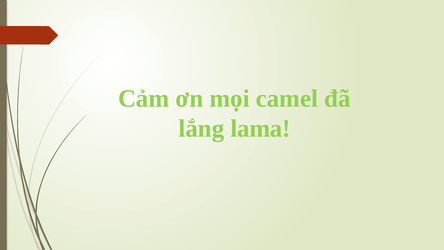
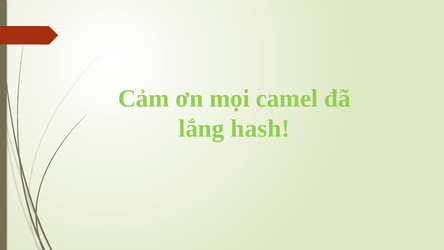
lama: lama -> hash (260, 128)
